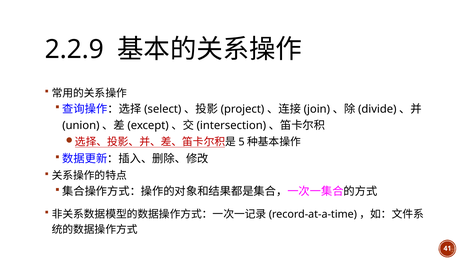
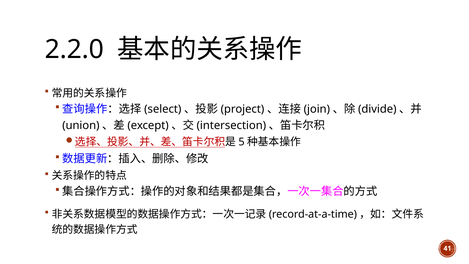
2.2.9: 2.2.9 -> 2.2.0 (74, 49)
